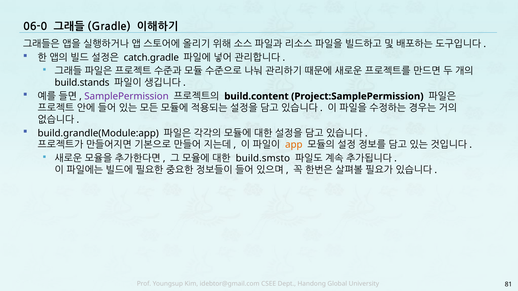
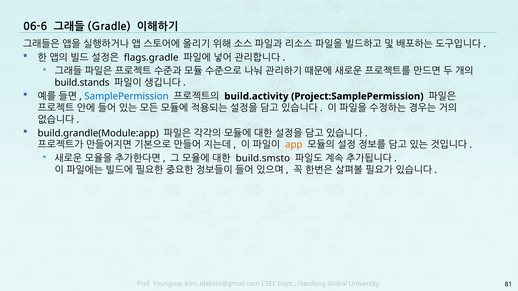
06-0: 06-0 -> 06-6 (35, 27)
catch.gradle: catch.gradle -> flags.gradle (151, 58)
SamplePermission colour: purple -> blue (126, 96)
build.content: build.content -> build.activity (256, 96)
